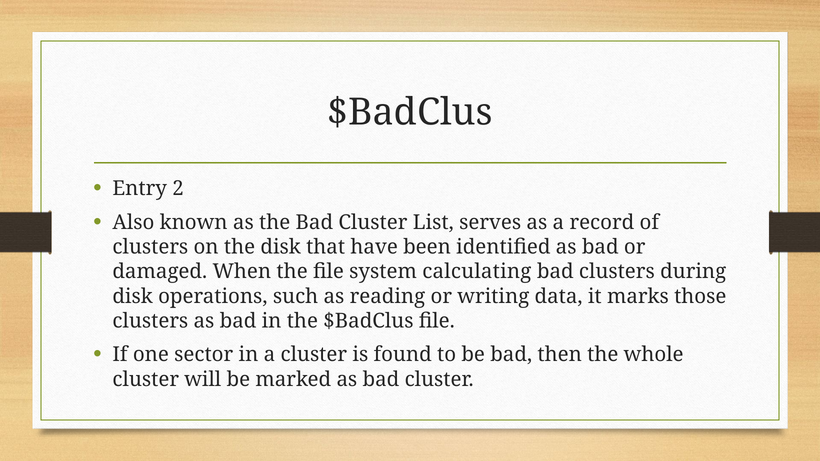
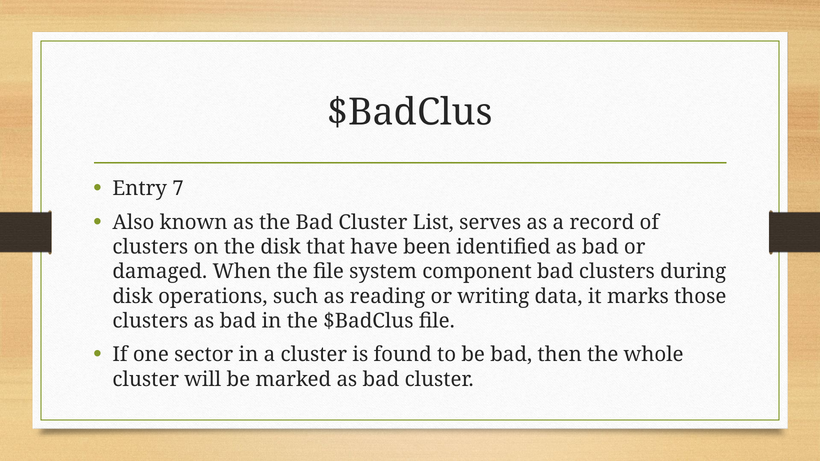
2: 2 -> 7 (178, 189)
calculating: calculating -> component (477, 272)
